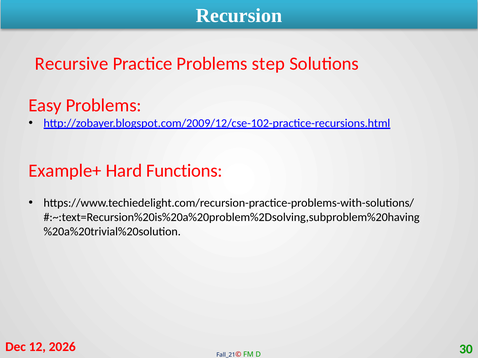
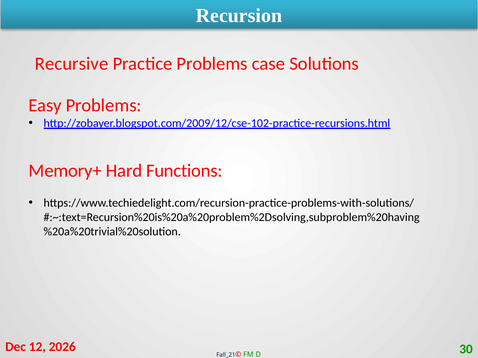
step: step -> case (268, 64)
Example+: Example+ -> Memory+ (65, 171)
